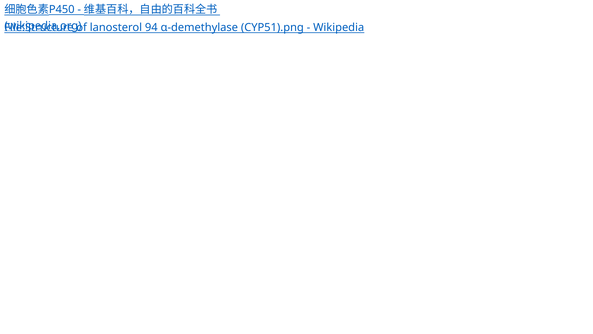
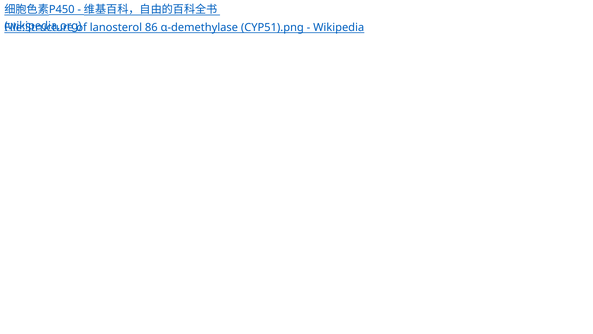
94: 94 -> 86 (151, 28)
